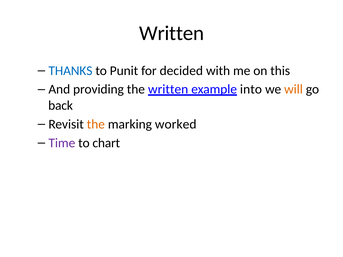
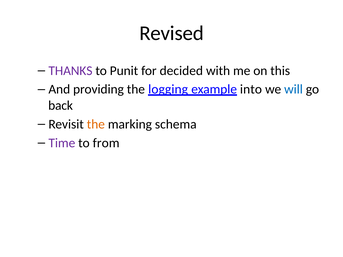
Written: Written -> Revised (172, 33)
THANKS colour: blue -> purple (70, 71)
the written: written -> logging (168, 89)
will colour: orange -> blue (294, 89)
worked: worked -> schema (176, 124)
chart: chart -> from (106, 143)
